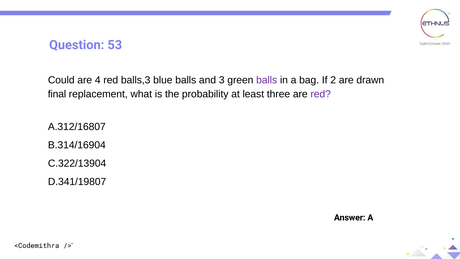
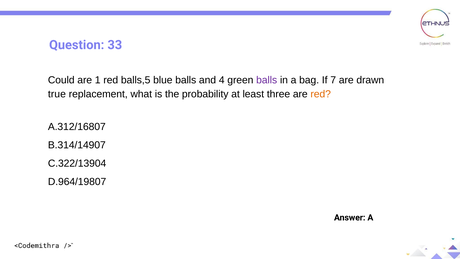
53: 53 -> 33 (115, 45)
4: 4 -> 1 (98, 80)
balls,3: balls,3 -> balls,5 (136, 80)
3: 3 -> 4 (222, 80)
2: 2 -> 7 (333, 80)
final: final -> true (57, 94)
red colour: purple -> orange (321, 94)
B.314/16904: B.314/16904 -> B.314/14907 (77, 145)
D.341/19807: D.341/19807 -> D.964/19807 (77, 182)
